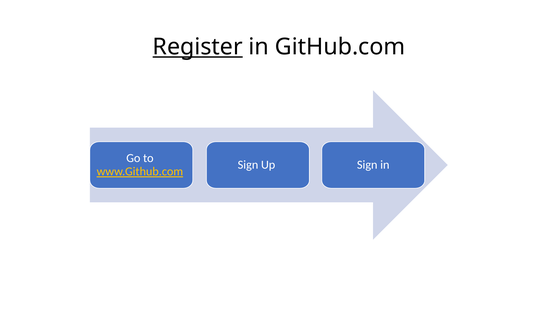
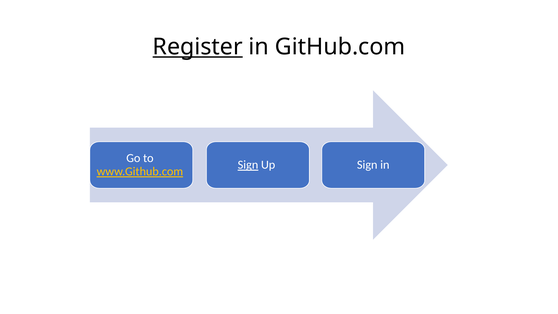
Sign underline: none -> present (248, 165)
